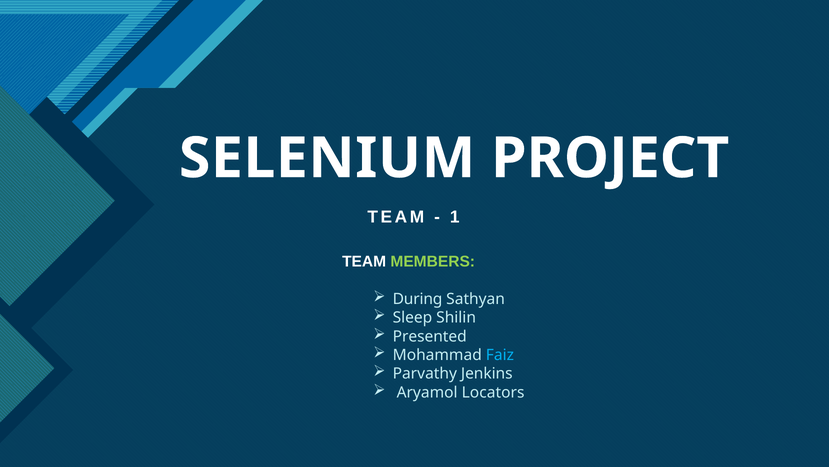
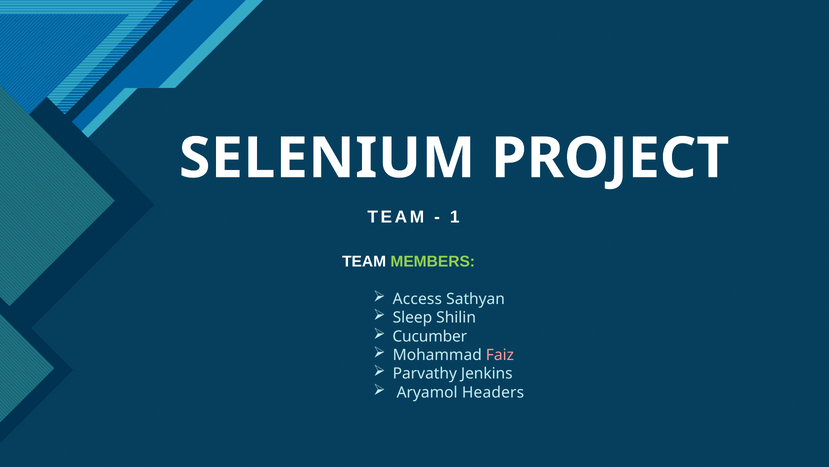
During: During -> Access (417, 299)
Presented: Presented -> Cucumber (430, 336)
Faiz colour: light blue -> pink (500, 355)
Locators: Locators -> Headers (493, 392)
